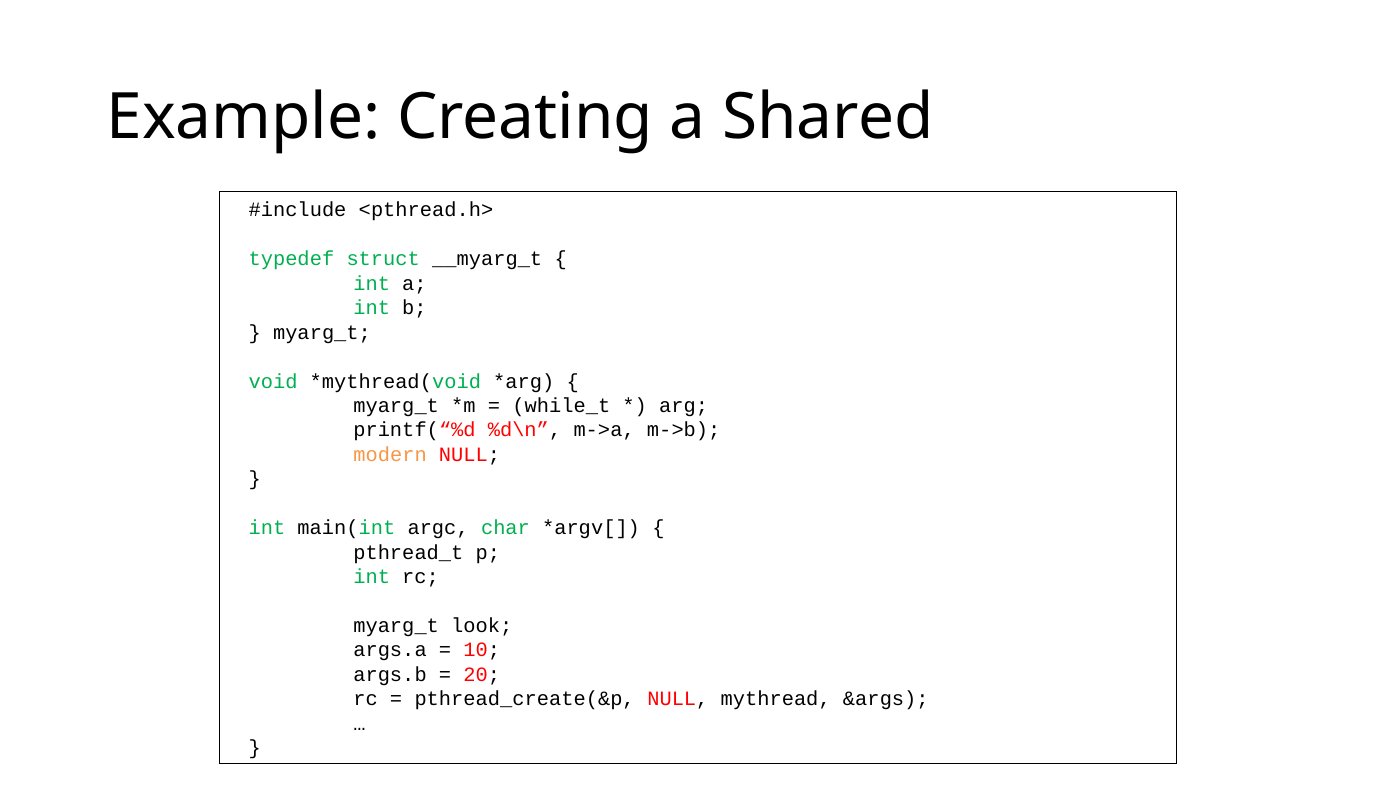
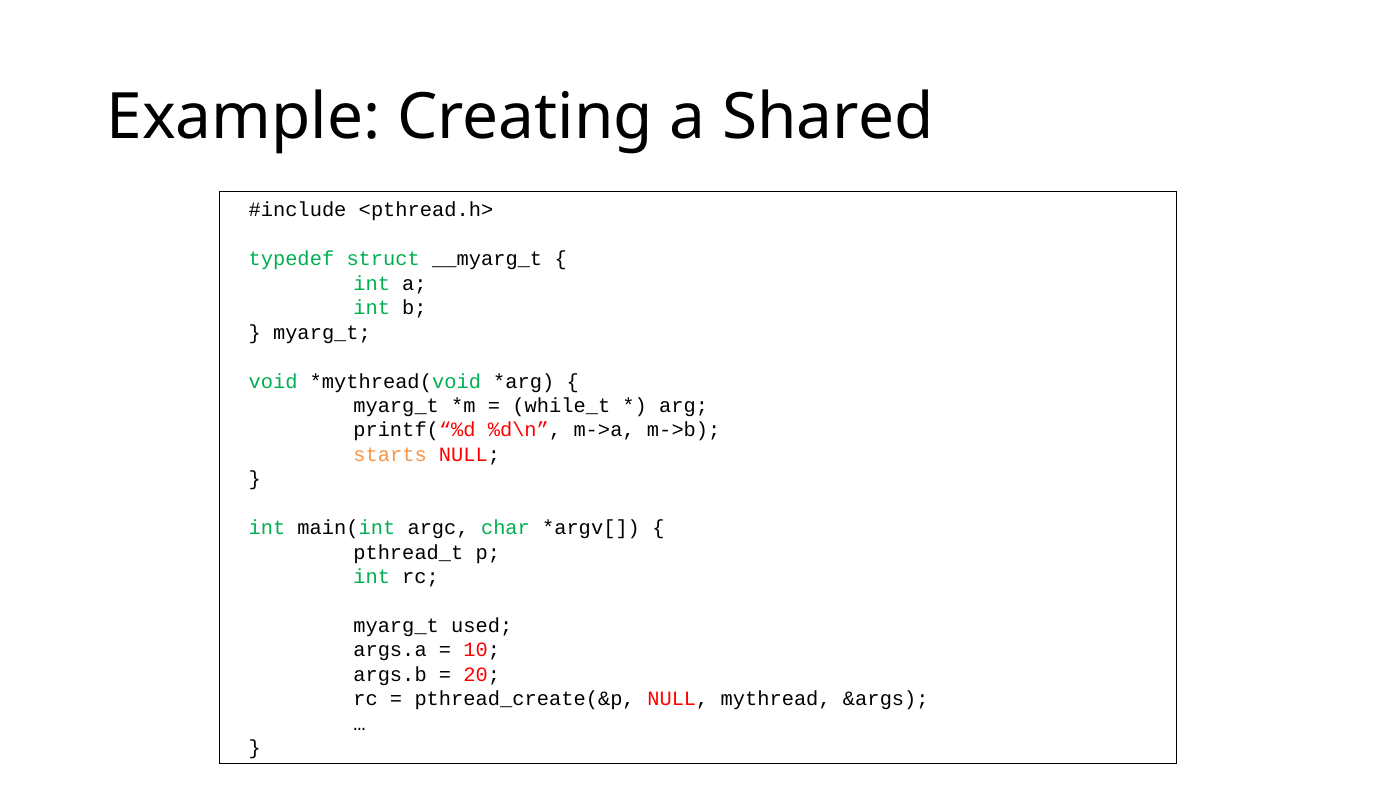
modern: modern -> starts (390, 455)
look: look -> used (482, 626)
